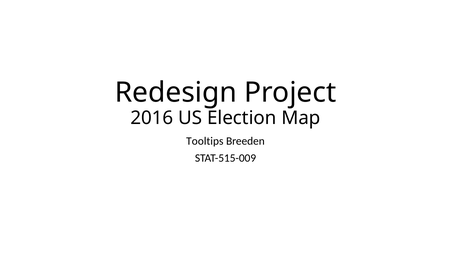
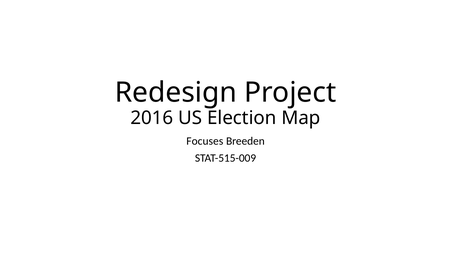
Tooltips: Tooltips -> Focuses (205, 141)
